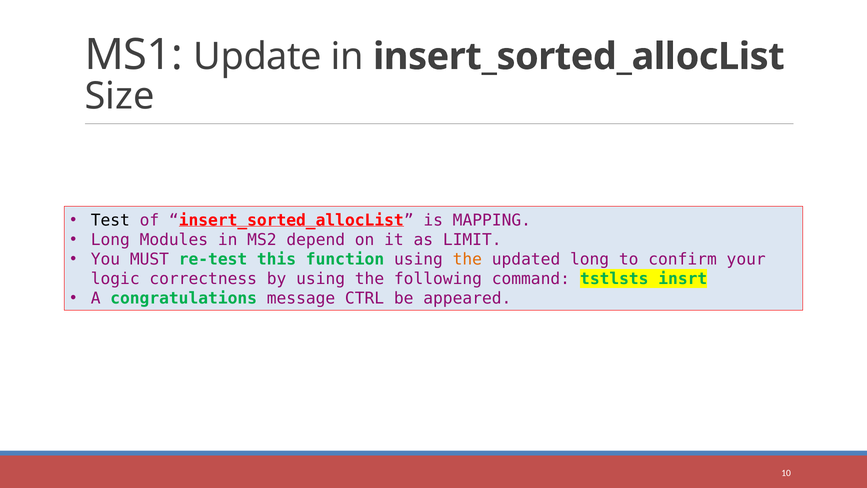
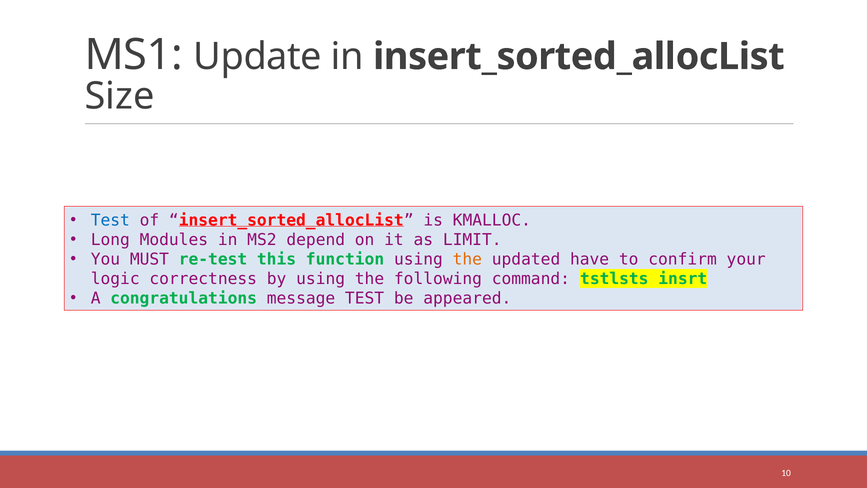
Test colour: black -> blue (110, 220)
MAPPING: MAPPING -> KMALLOC (492, 220)
updated long: long -> have (590, 259)
message CTRL: CTRL -> TEST (365, 298)
